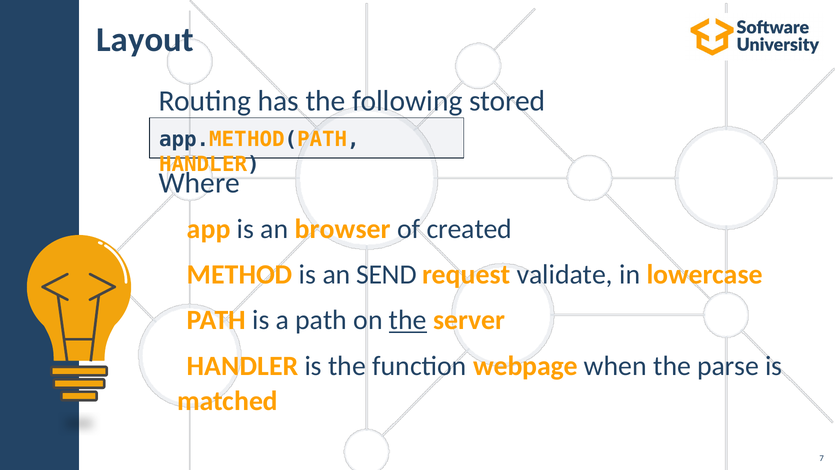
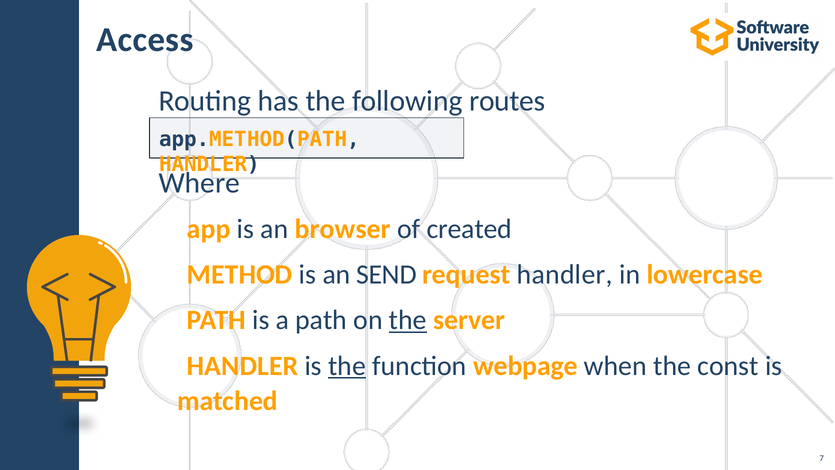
Layout: Layout -> Access (145, 40)
stored: stored -> routes (507, 101)
request validate: validate -> handler (565, 275)
the underline: none -> present (347, 366)
parse: parse -> const (728, 366)
